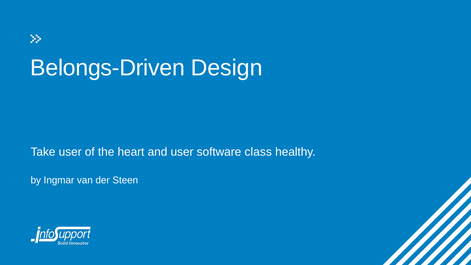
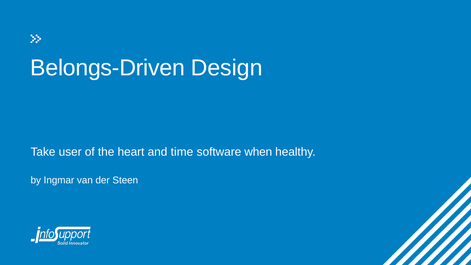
and user: user -> time (182, 152)
class: class -> when (258, 152)
